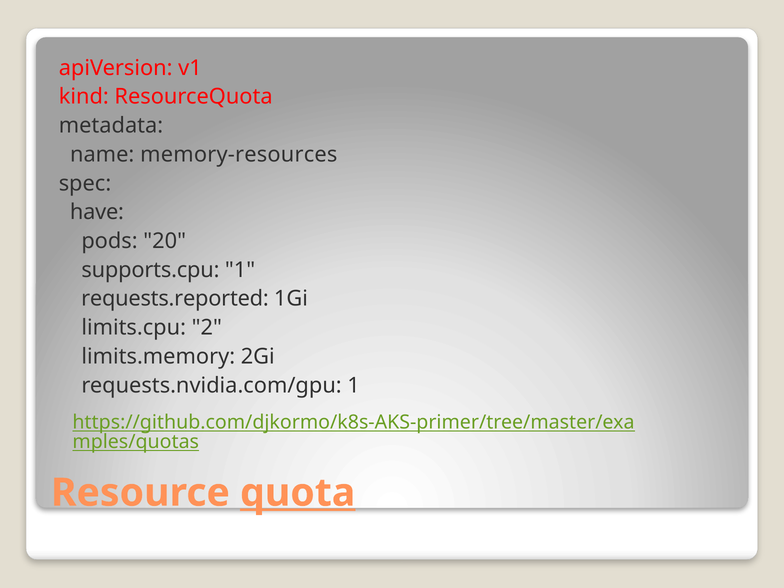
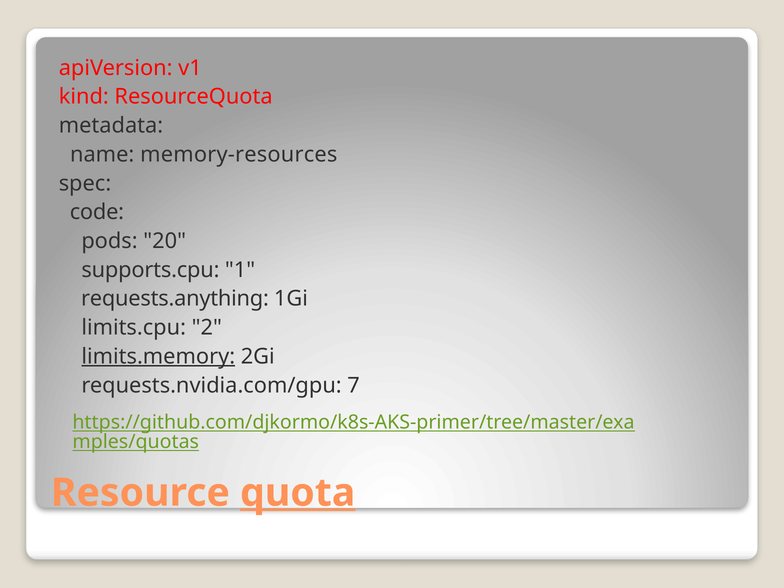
have: have -> code (97, 212)
requests.reported: requests.reported -> requests.anything (175, 299)
limits.memory underline: none -> present (158, 357)
requests.nvidia.com/gpu 1: 1 -> 7 (354, 385)
